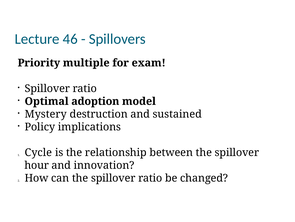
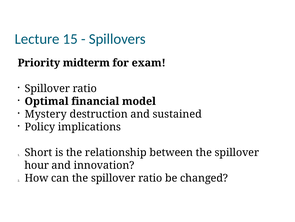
46: 46 -> 15 (70, 39)
multiple: multiple -> midterm (86, 63)
adoption: adoption -> financial (95, 101)
Cycle: Cycle -> Short (38, 152)
